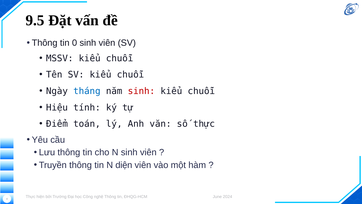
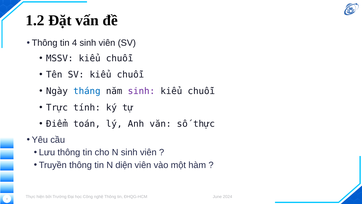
9.5: 9.5 -> 1.2 (35, 20)
tin 0: 0 -> 4 (75, 43)
sinh colour: red -> purple (141, 91)
Hiệu: Hiệu -> Trực (57, 107)
